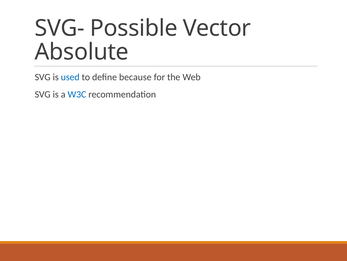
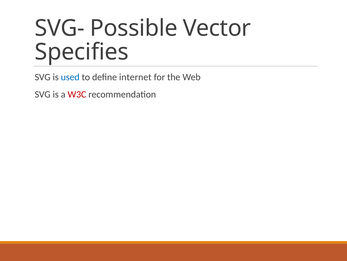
Absolute: Absolute -> Specifies (82, 52)
because: because -> internet (135, 77)
W3C colour: blue -> red (77, 94)
